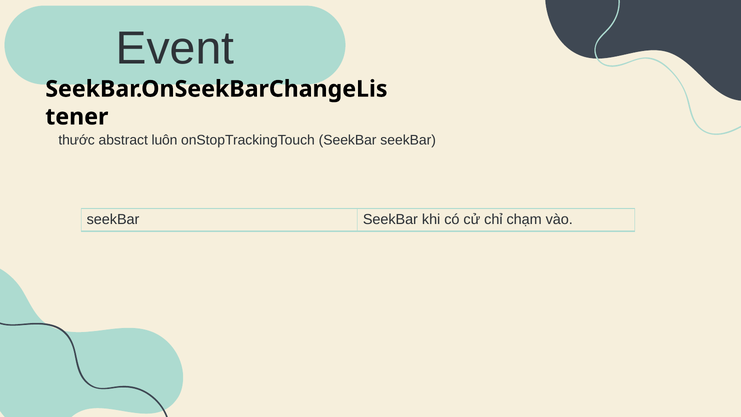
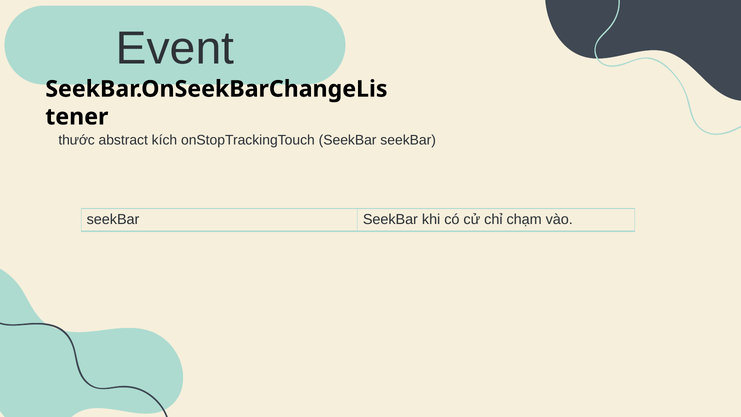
luôn: luôn -> kích (164, 140)
